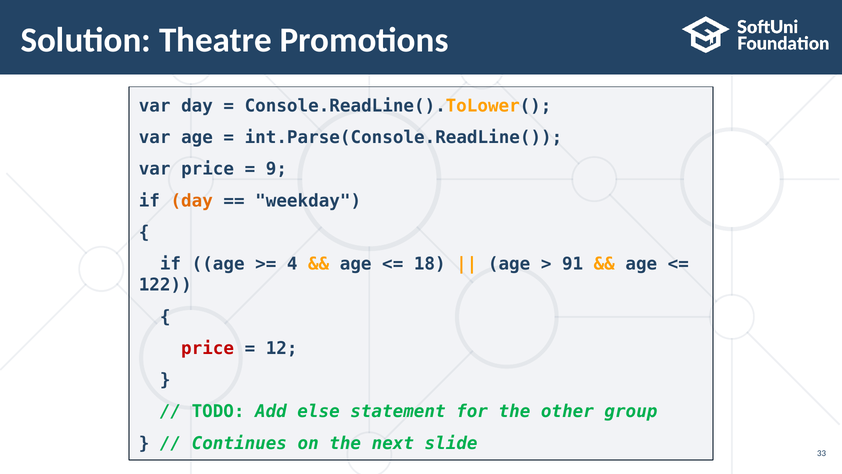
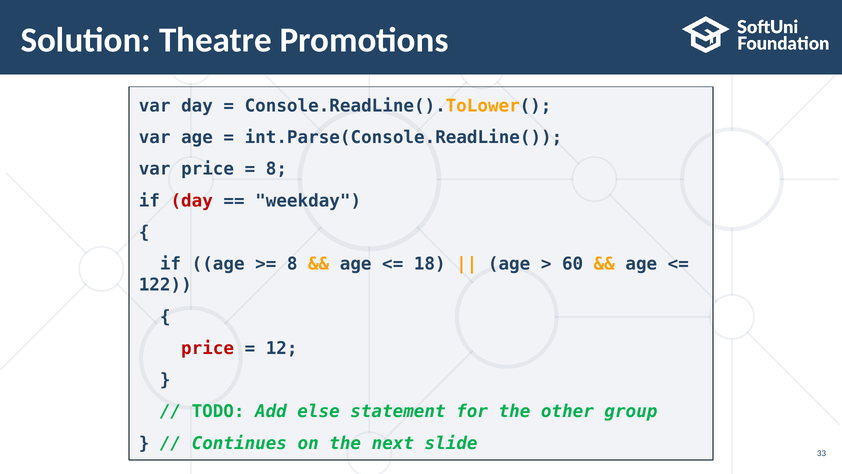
9: 9 -> 8 (276, 169)
day colour: orange -> red (192, 201)
4: 4 -> 8 (292, 264)
91: 91 -> 60 (573, 264)
